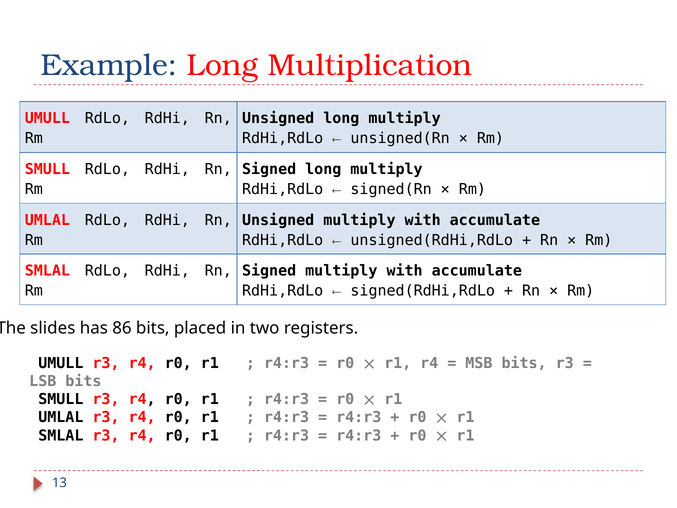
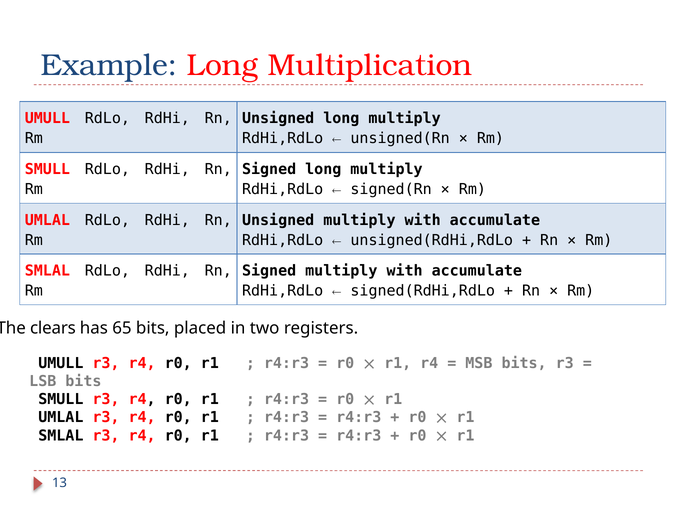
slides: slides -> clears (53, 328)
86: 86 -> 65 (122, 328)
